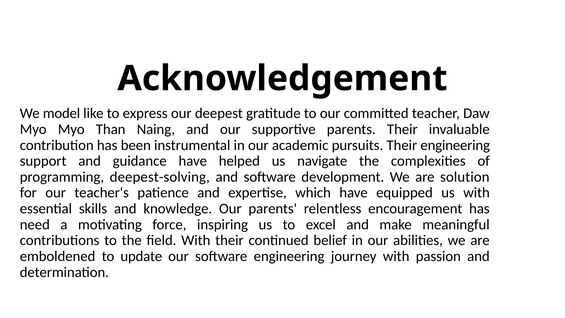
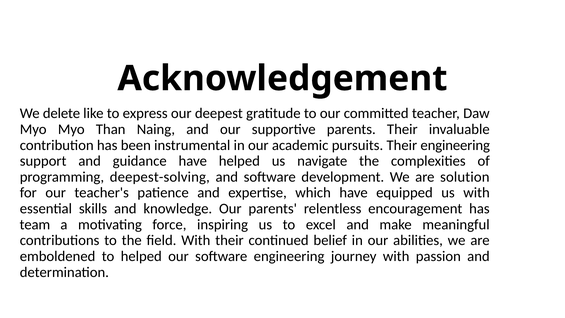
model: model -> delete (61, 113)
need: need -> team (35, 224)
to update: update -> helped (141, 256)
